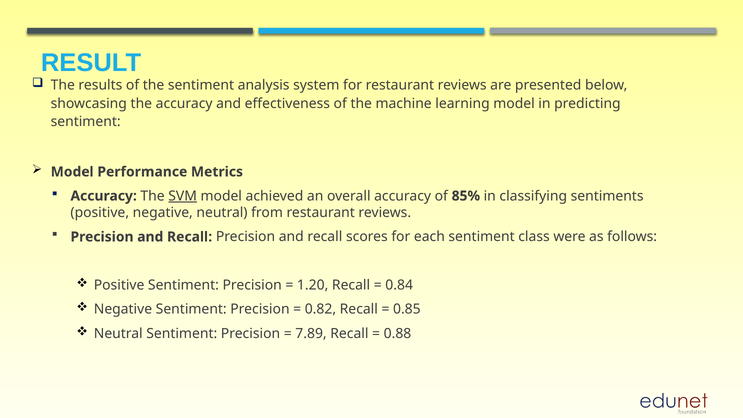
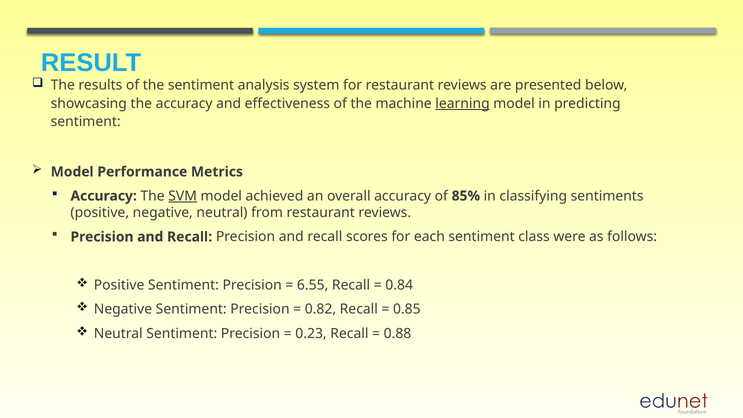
learning underline: none -> present (463, 103)
1.20: 1.20 -> 6.55 (313, 285)
7.89: 7.89 -> 0.23 (311, 333)
